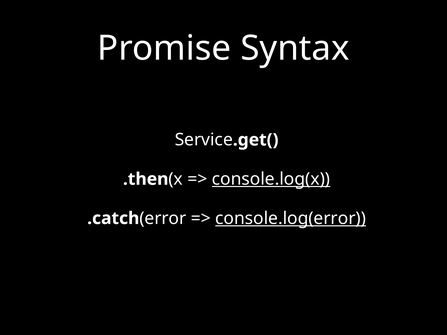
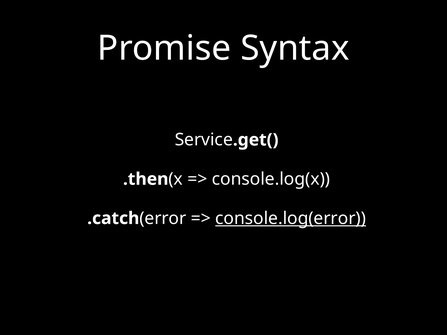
console.log(x underline: present -> none (271, 179)
